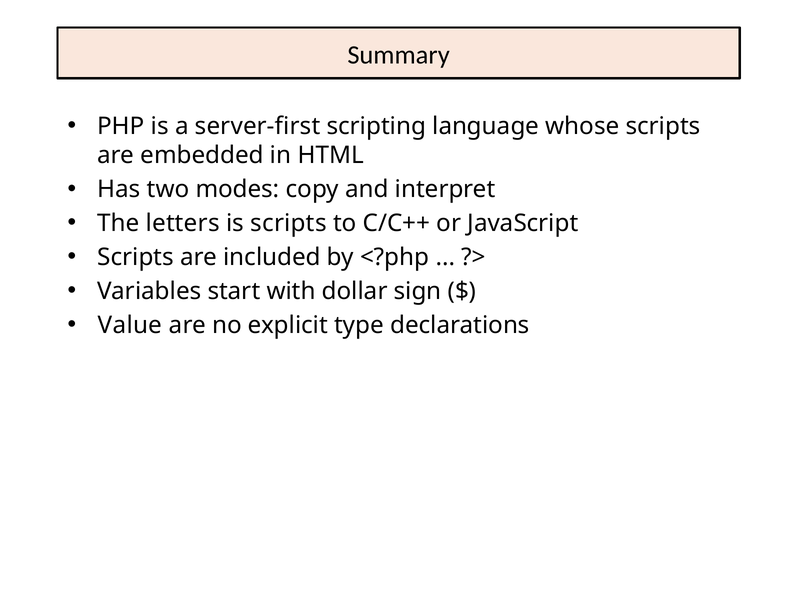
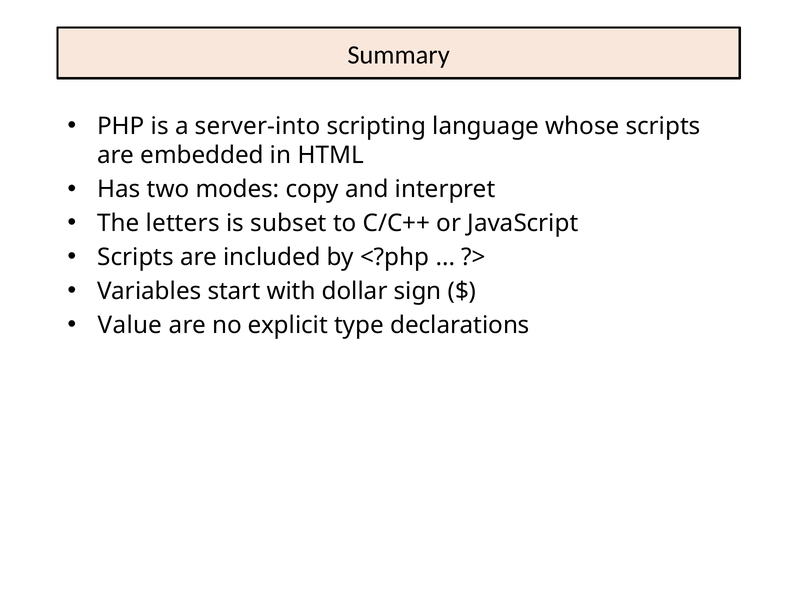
server-first: server-first -> server-into (258, 126)
is scripts: scripts -> subset (288, 223)
